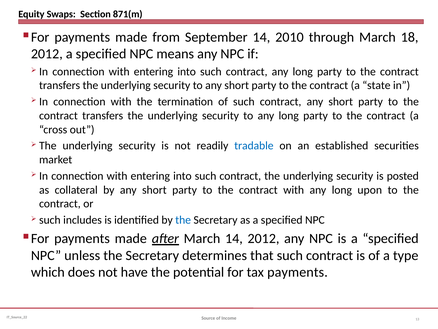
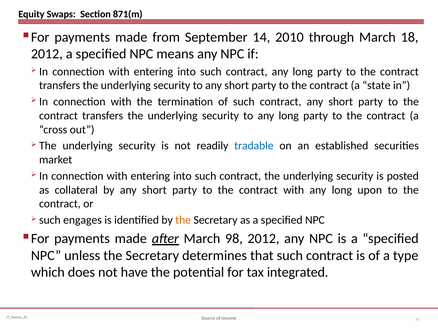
includes: includes -> engages (83, 220)
the colour: blue -> orange (183, 220)
March 14: 14 -> 98 (234, 238)
tax payments: payments -> integrated (298, 272)
